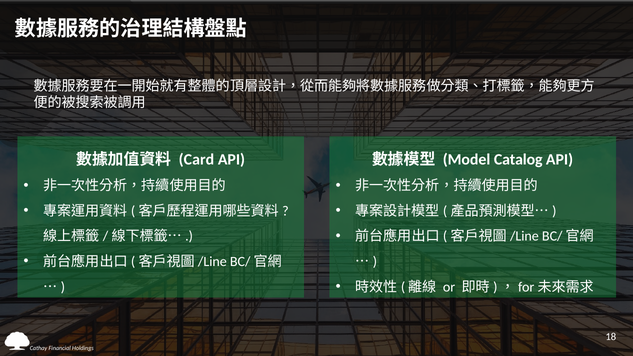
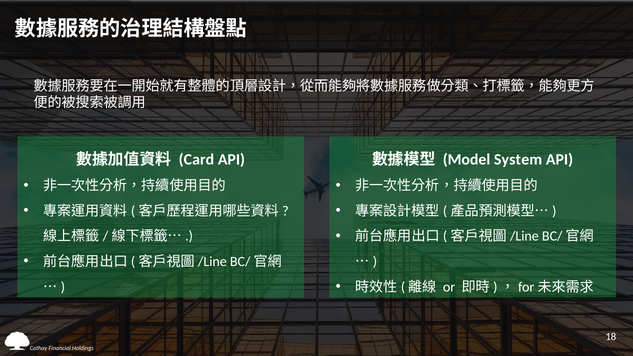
Catalog: Catalog -> System (518, 160)
